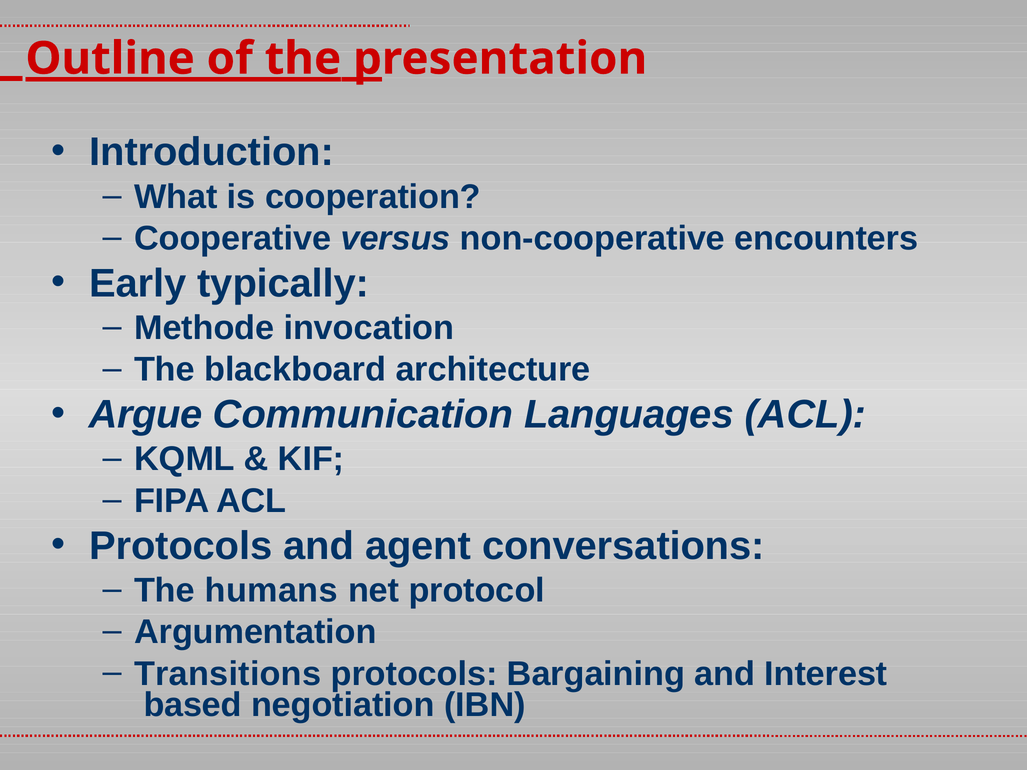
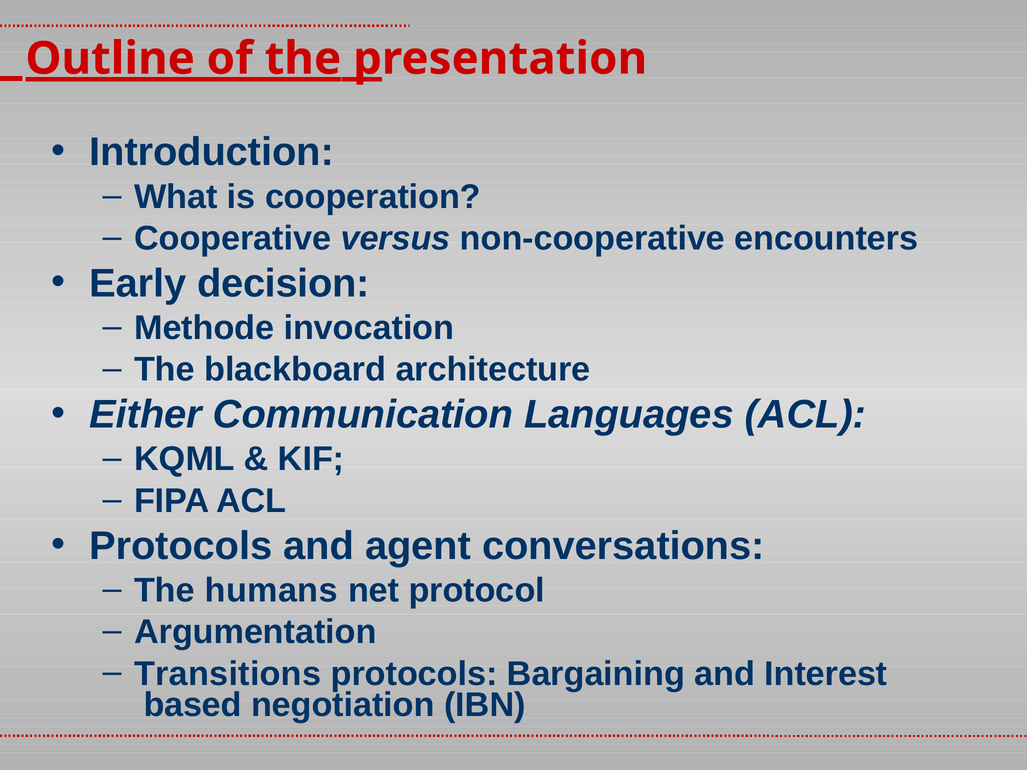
typically: typically -> decision (283, 284)
Argue: Argue -> Either (146, 415)
